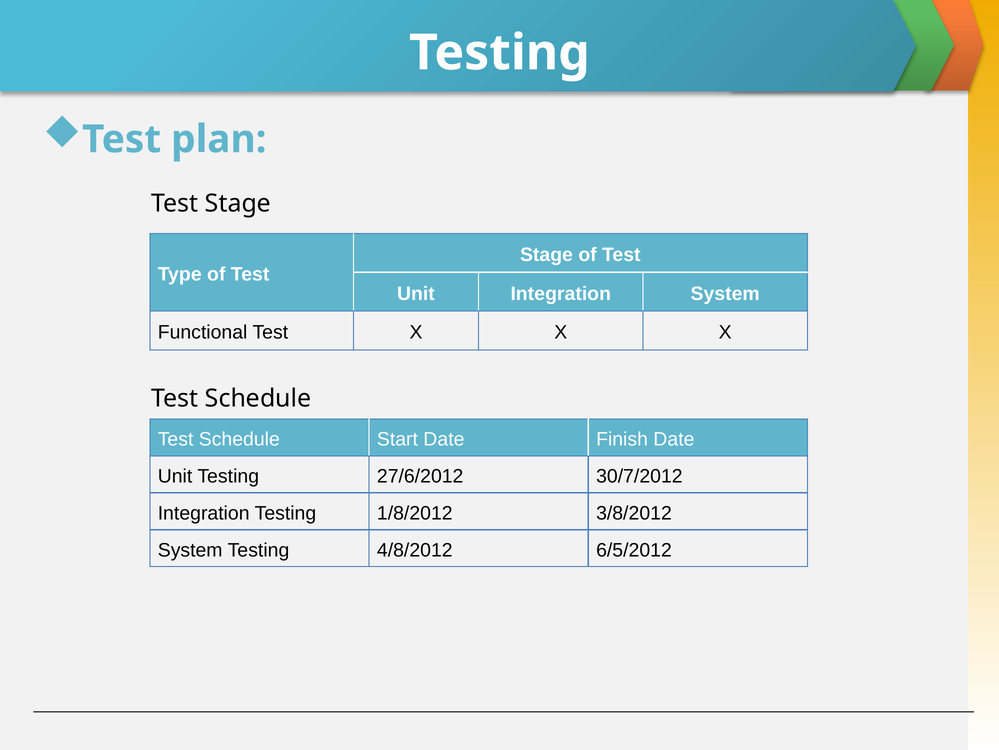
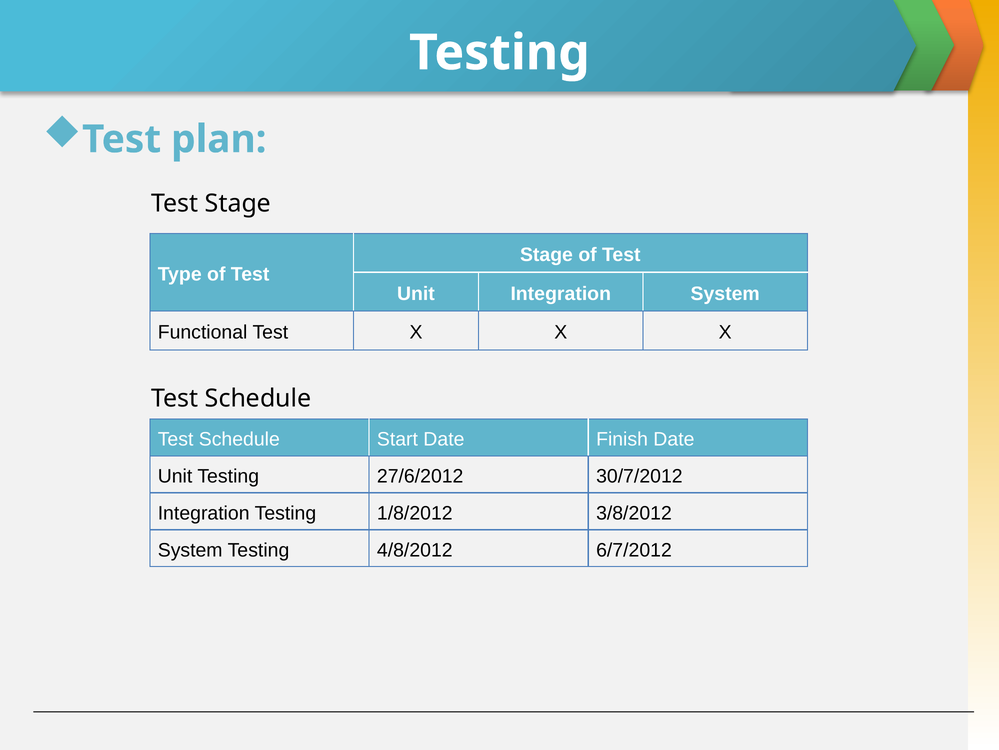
6/5/2012: 6/5/2012 -> 6/7/2012 (634, 550)
